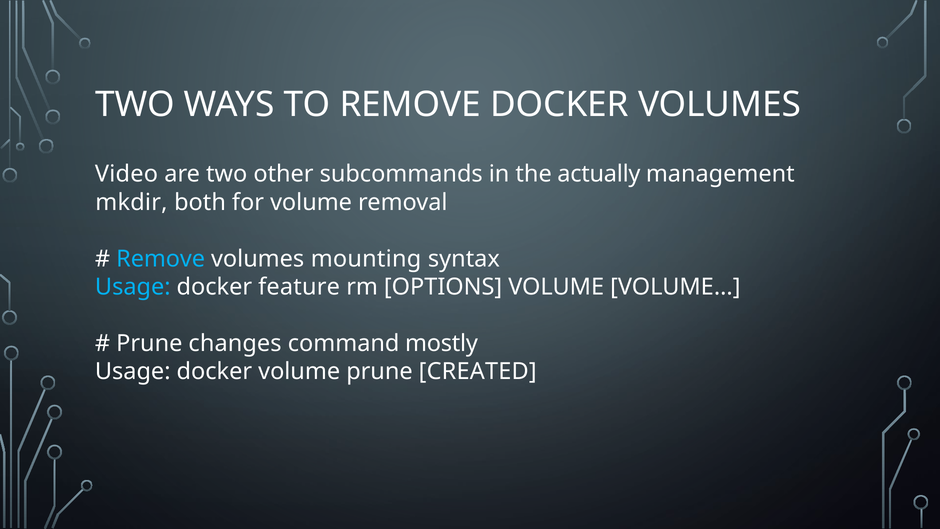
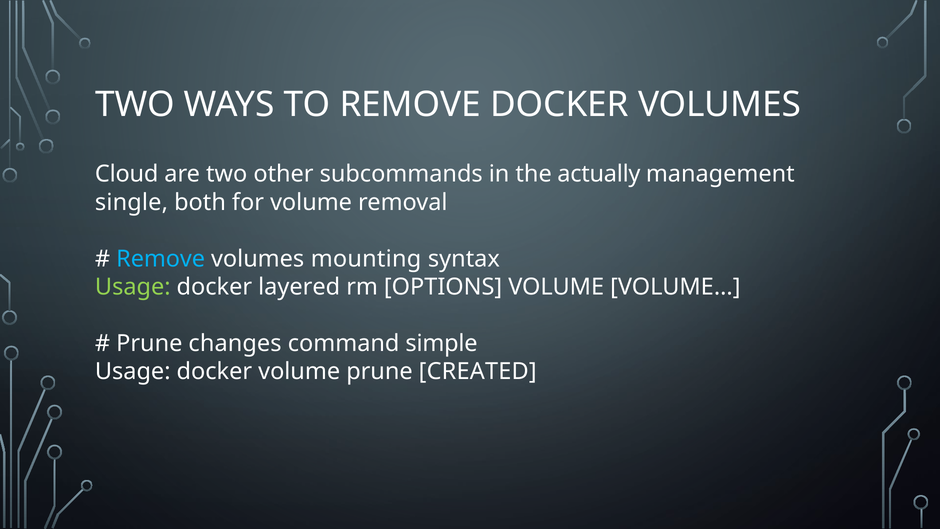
Video: Video -> Cloud (127, 174)
mkdir: mkdir -> single (131, 202)
Usage colour: light blue -> light green (133, 287)
feature: feature -> layered (299, 287)
mostly: mostly -> simple (442, 343)
